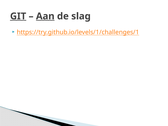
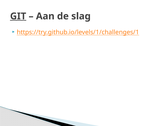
Aan underline: present -> none (45, 16)
